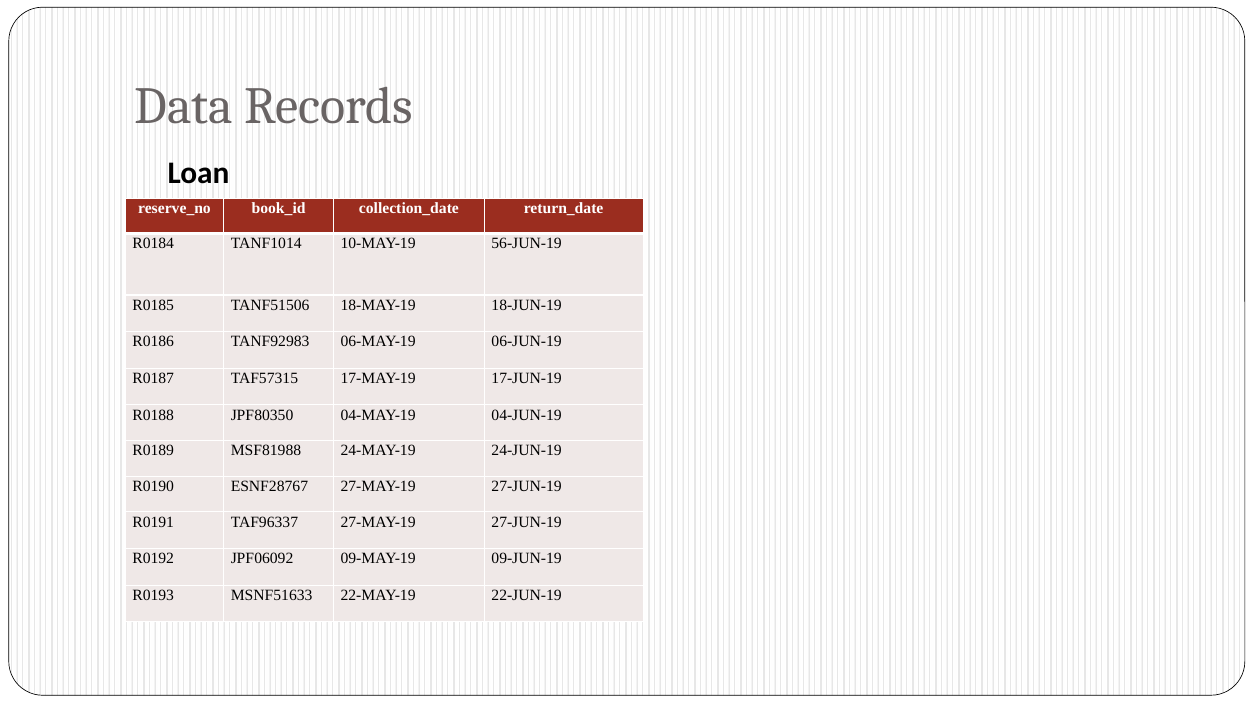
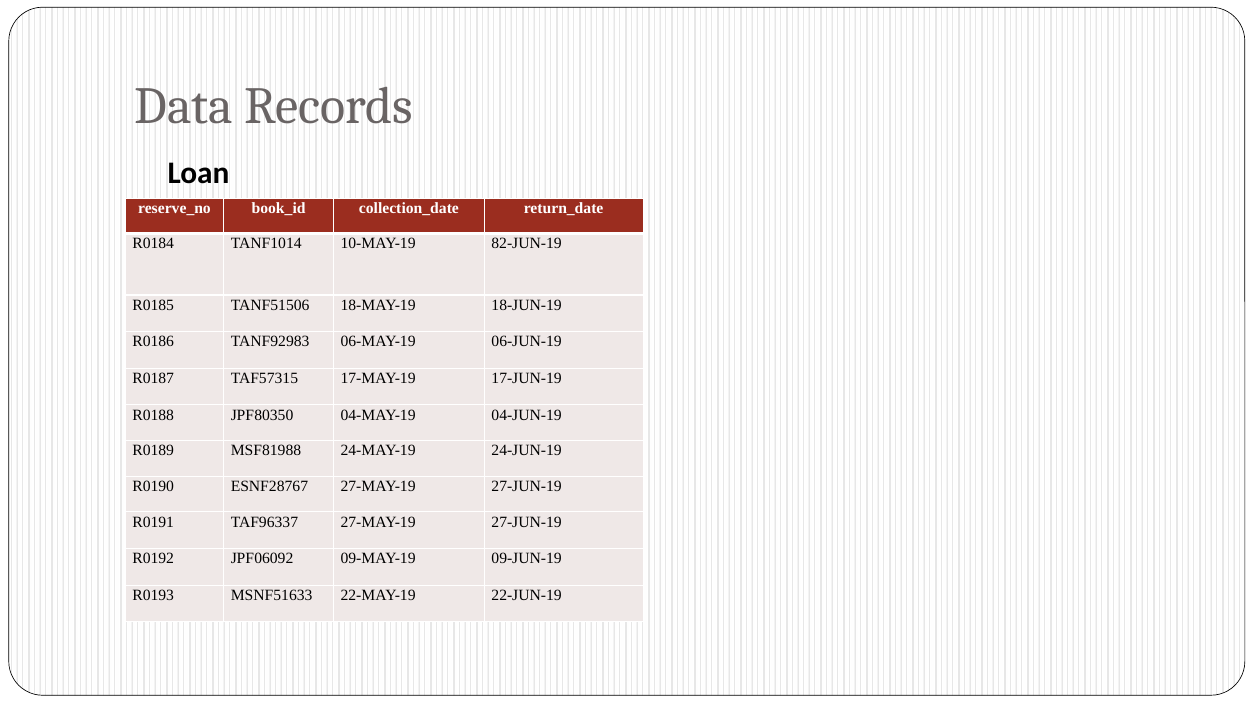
56-JUN-19: 56-JUN-19 -> 82-JUN-19 (527, 243)
